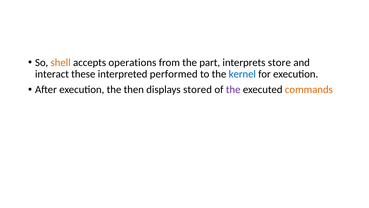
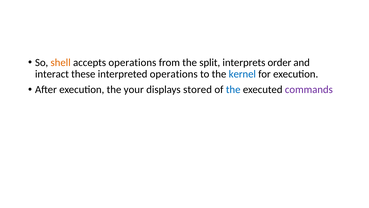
part: part -> split (210, 62)
store: store -> order (279, 62)
interpreted performed: performed -> operations (174, 74)
then: then -> your (134, 89)
the colour: purple -> blue (233, 89)
commands colour: orange -> purple (309, 89)
